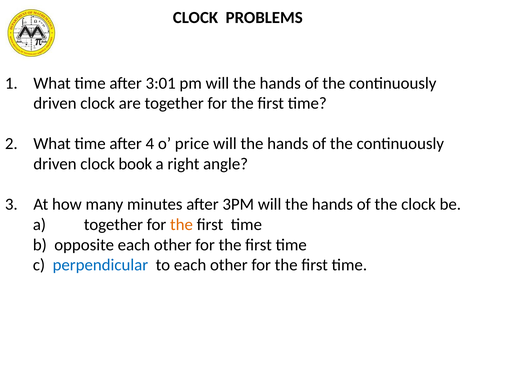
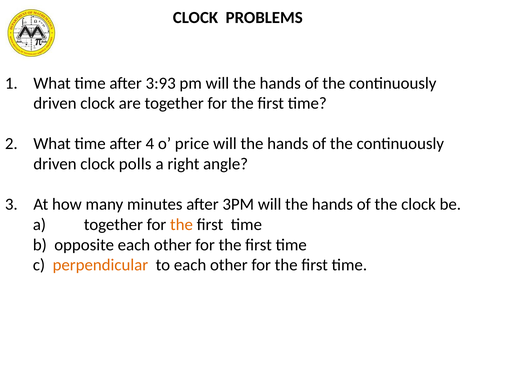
3:01: 3:01 -> 3:93 (161, 83)
book: book -> polls (135, 164)
perpendicular colour: blue -> orange (100, 265)
